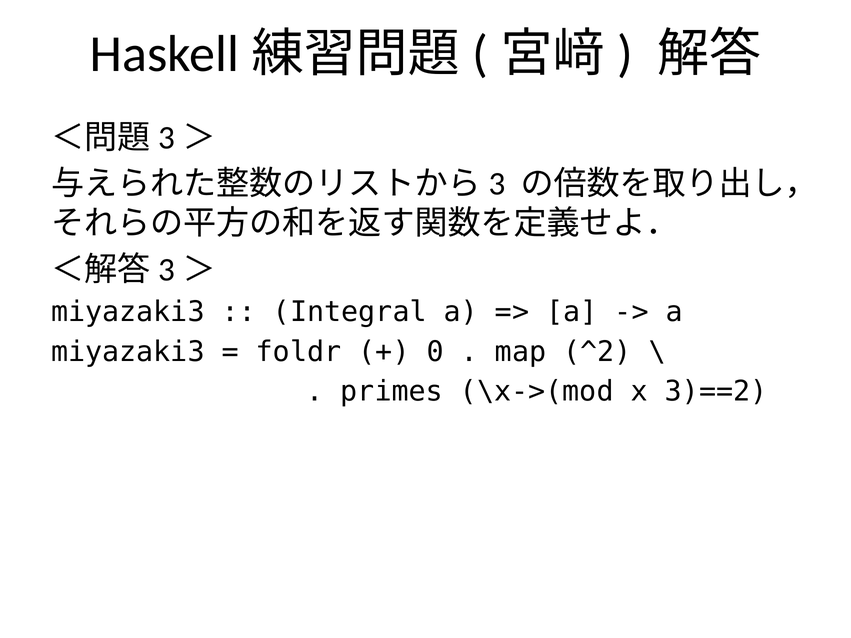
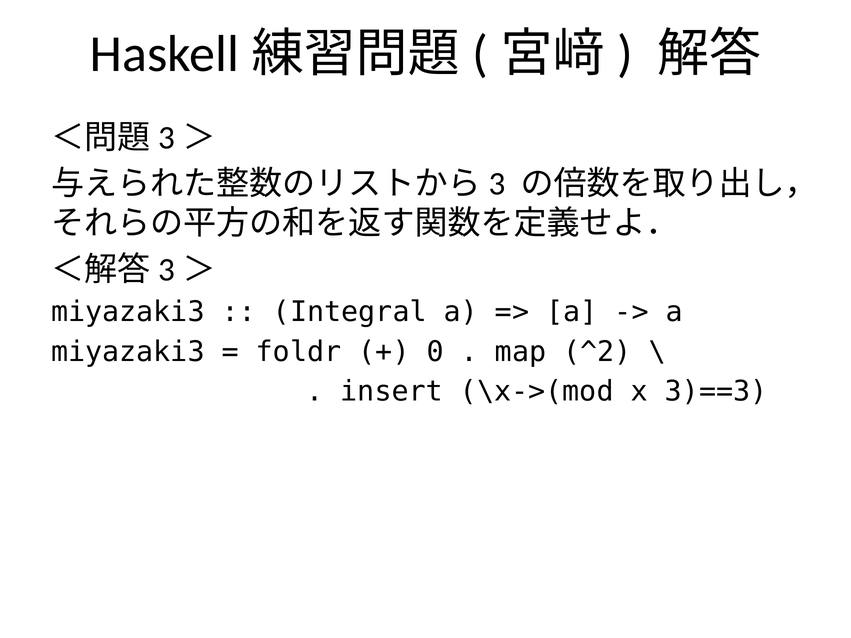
primes: primes -> insert (392, 392)
3)==2: 3)==2 -> 3)==3 (716, 392)
